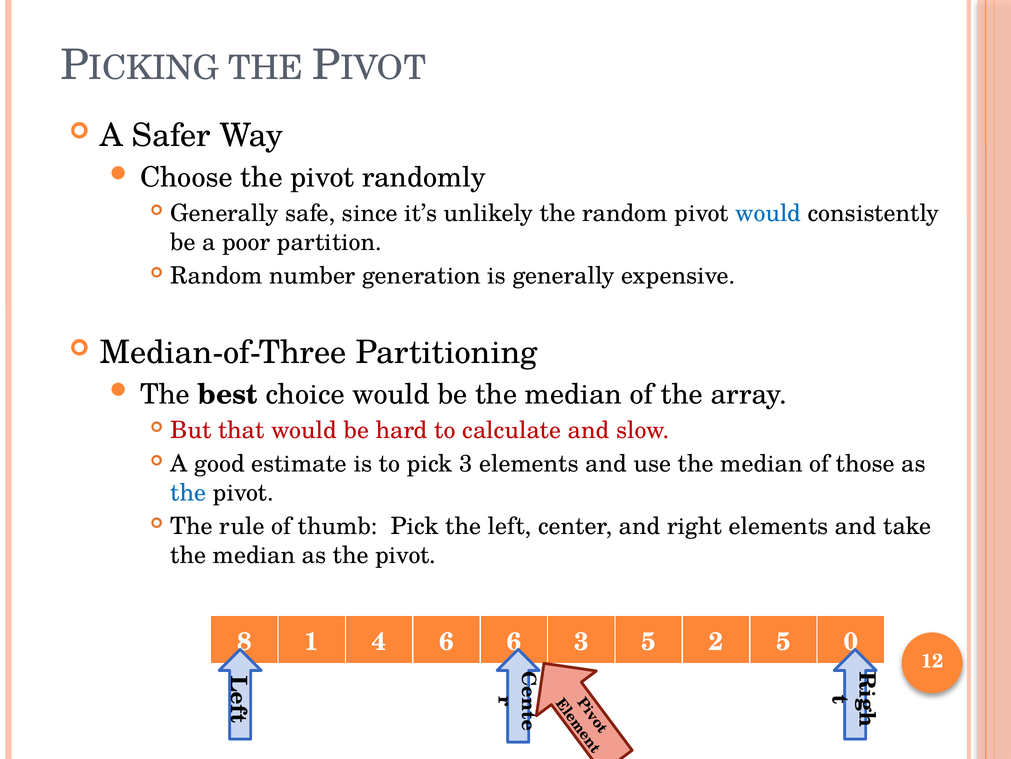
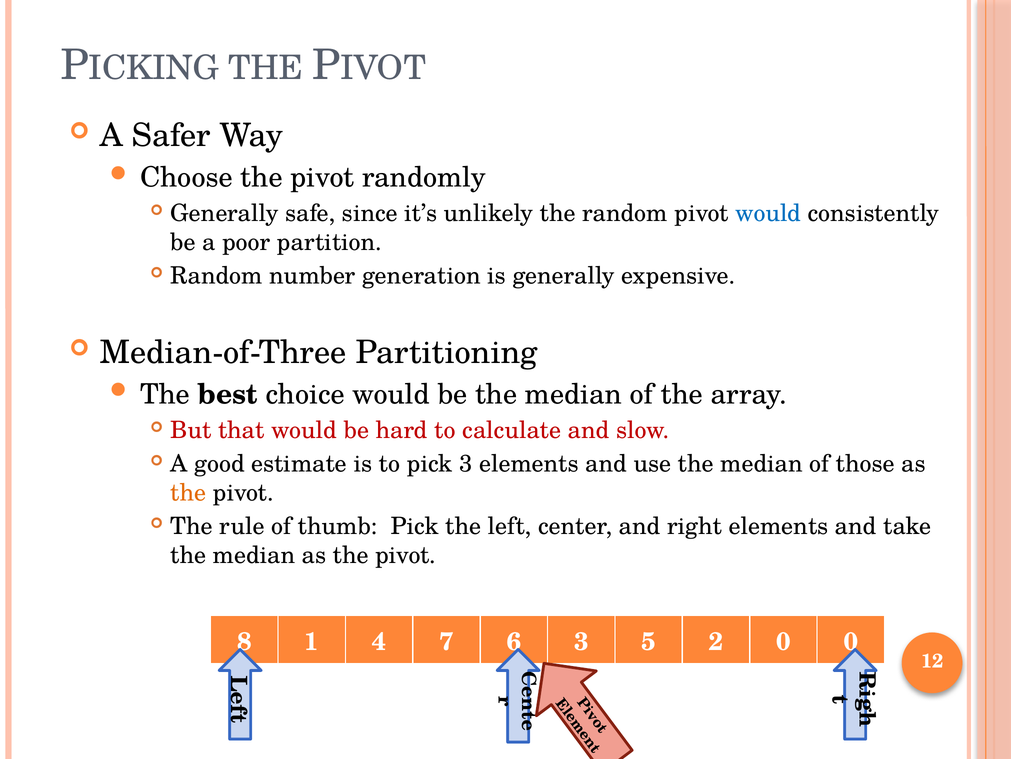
the colour: blue -> orange (188, 492)
4 6: 6 -> 7 (447, 641)
2 5: 5 -> 0 (783, 641)
